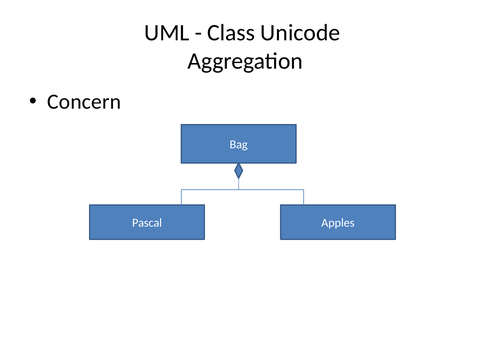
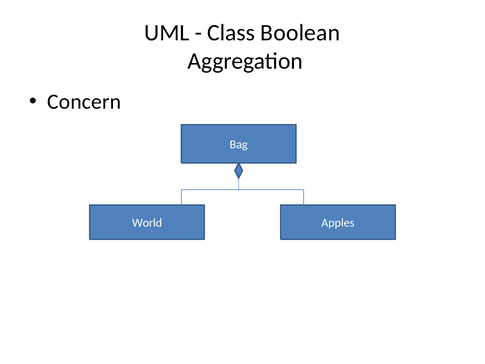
Unicode: Unicode -> Boolean (300, 33)
Pascal: Pascal -> World (147, 223)
